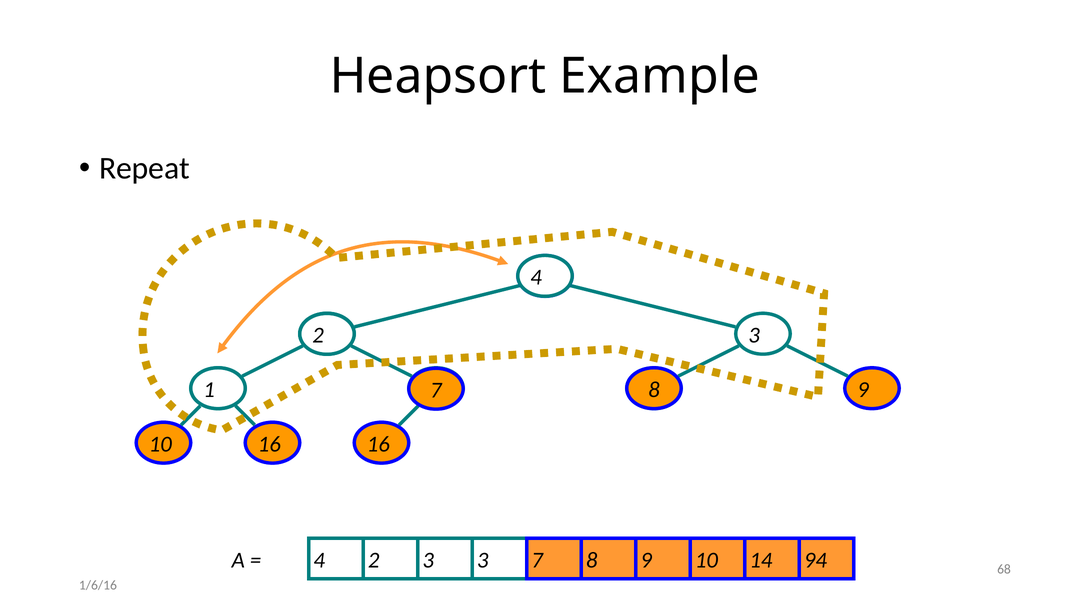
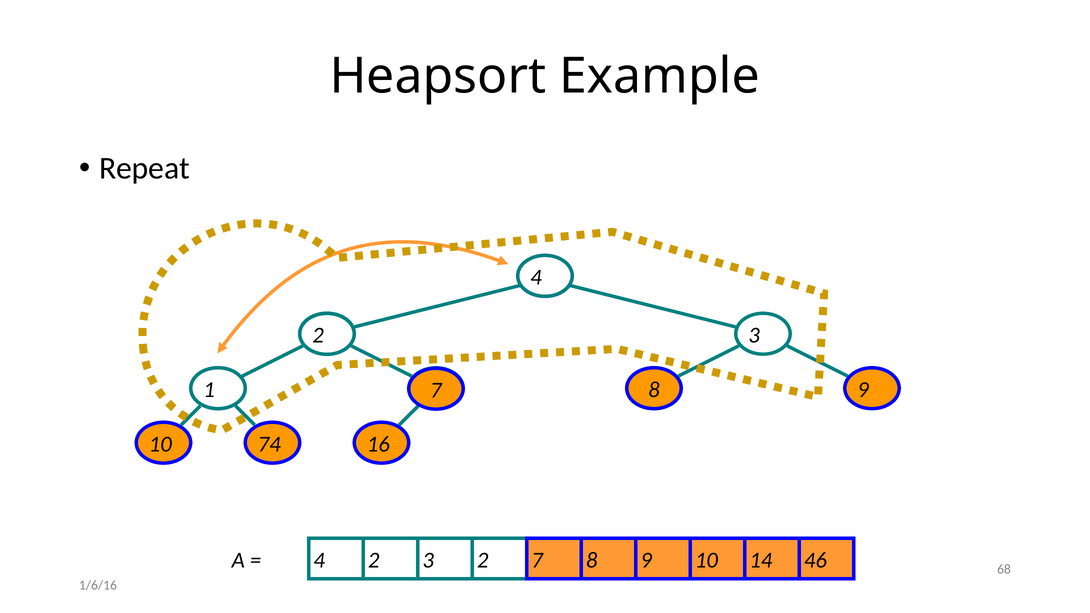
10 16: 16 -> 74 (269, 444)
3 3: 3 -> 2 (483, 560)
94: 94 -> 46 (815, 560)
